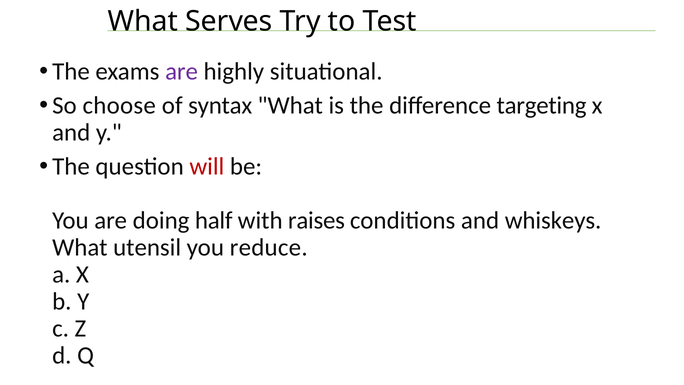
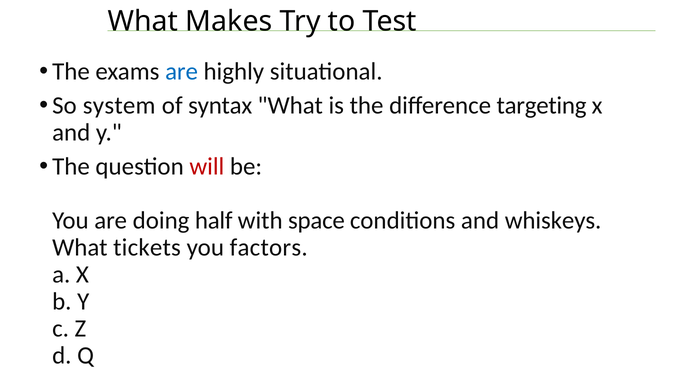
Serves: Serves -> Makes (229, 21)
are colour: purple -> blue (182, 71)
choose: choose -> system (119, 106)
raises: raises -> space (316, 220)
utensil: utensil -> tickets (147, 247)
reduce: reduce -> factors (269, 247)
